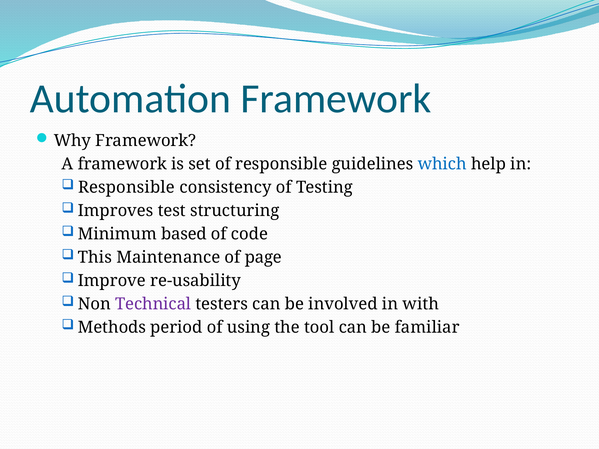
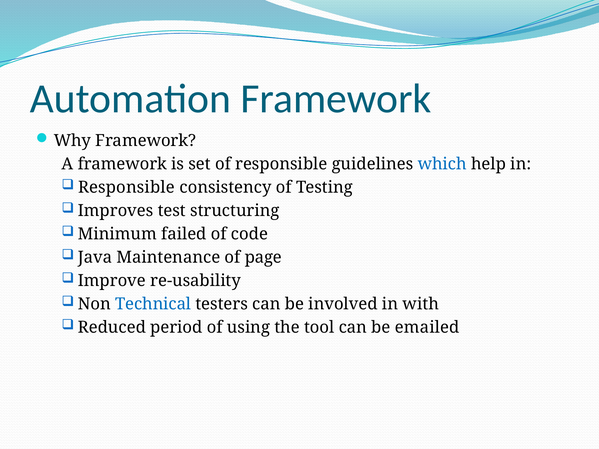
based: based -> failed (184, 234)
This: This -> Java (95, 258)
Technical colour: purple -> blue (153, 304)
Methods: Methods -> Reduced (112, 327)
familiar: familiar -> emailed (427, 327)
